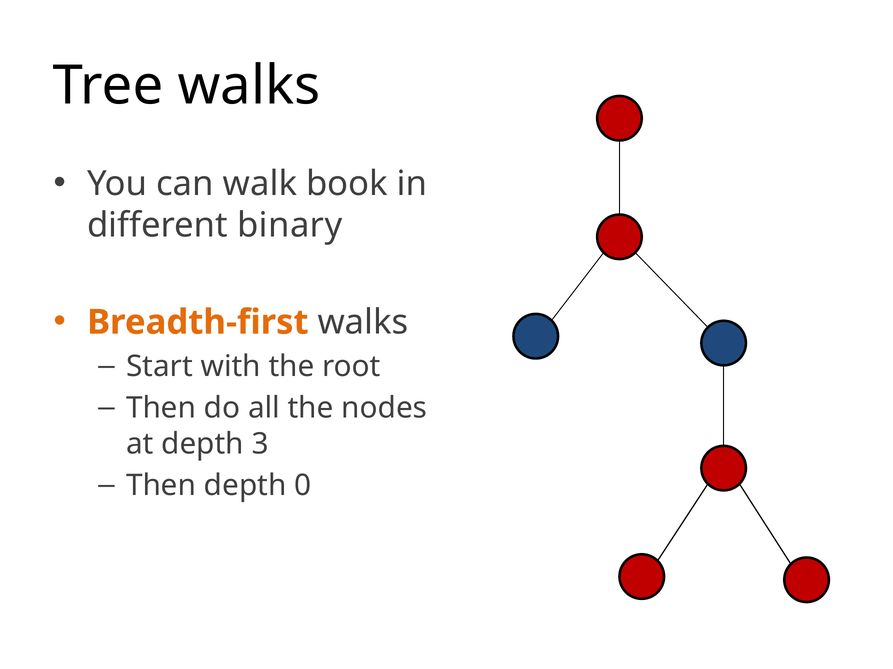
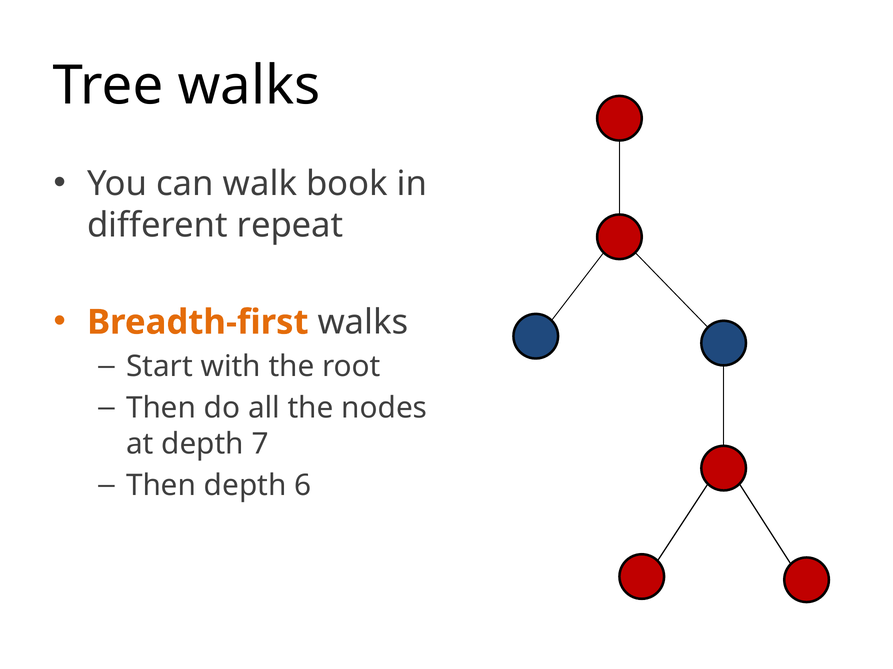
binary: binary -> repeat (290, 226)
3: 3 -> 7 (260, 444)
0: 0 -> 6 (303, 486)
